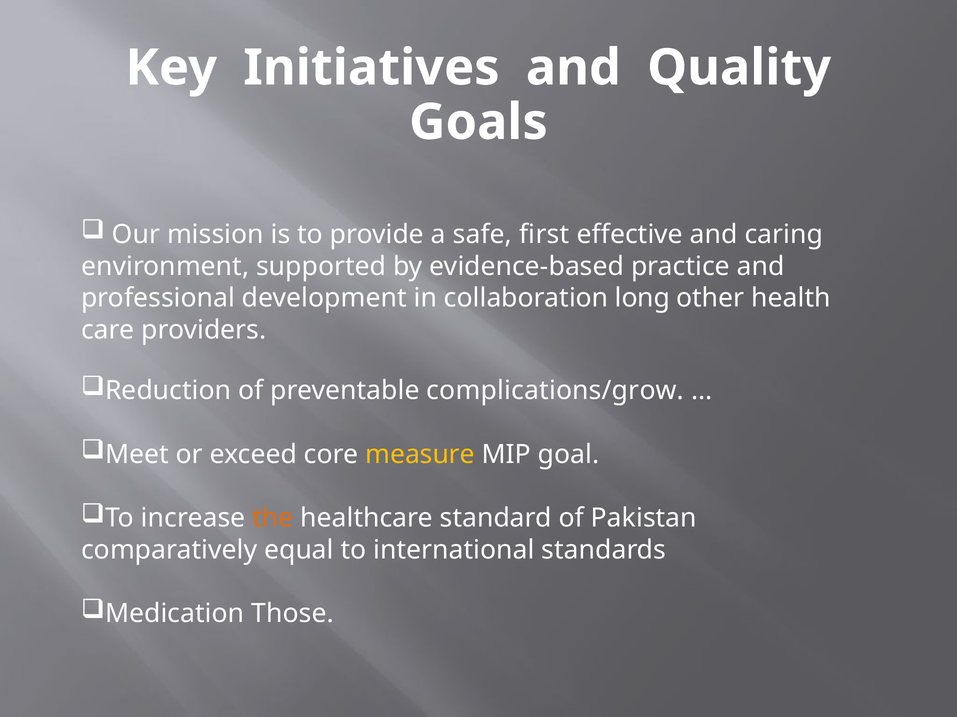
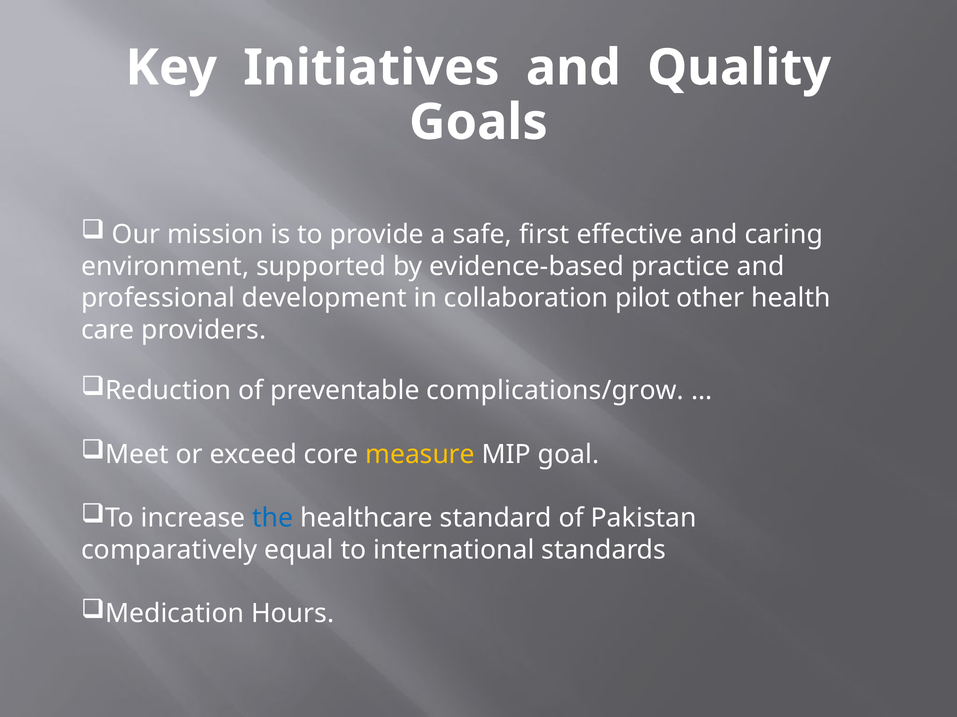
long: long -> pilot (642, 298)
the colour: orange -> blue (273, 519)
Those: Those -> Hours (293, 614)
